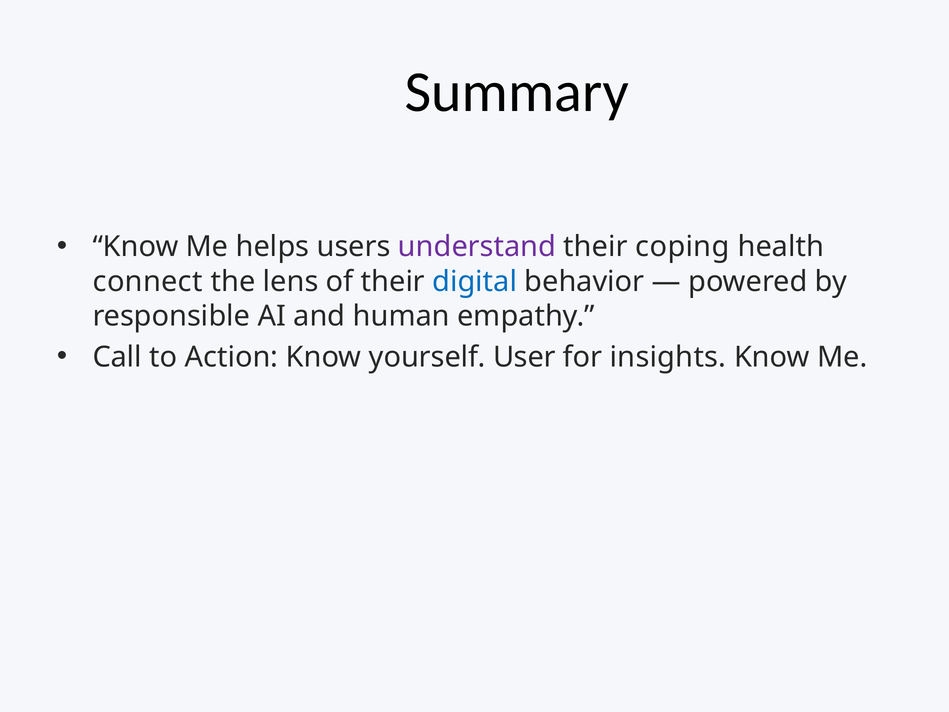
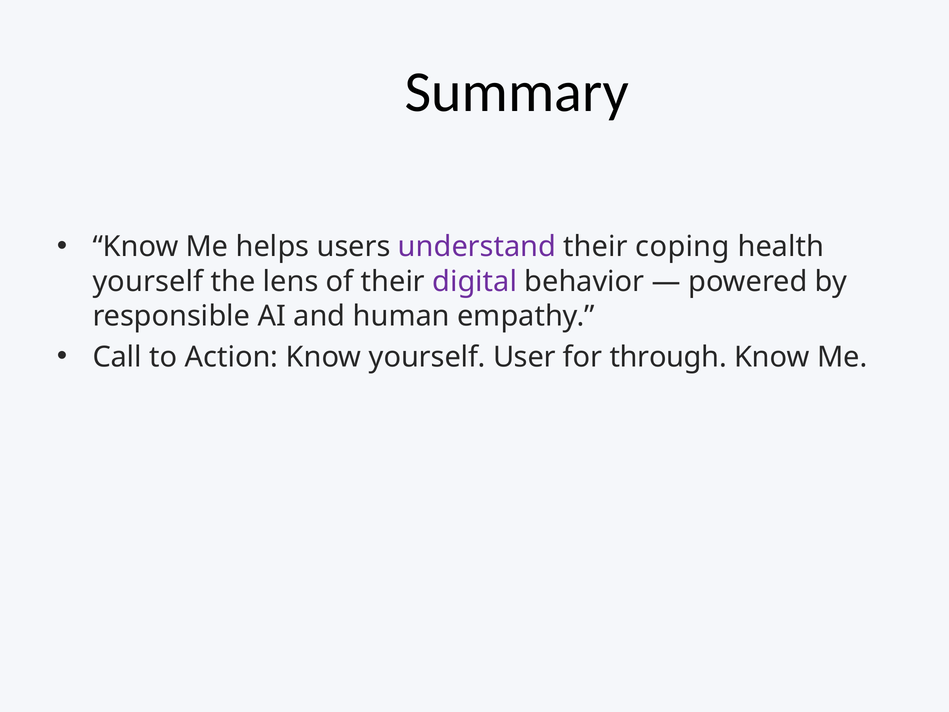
connect: connect -> yourself (148, 281)
digital colour: blue -> purple (475, 281)
insights: insights -> through (668, 357)
